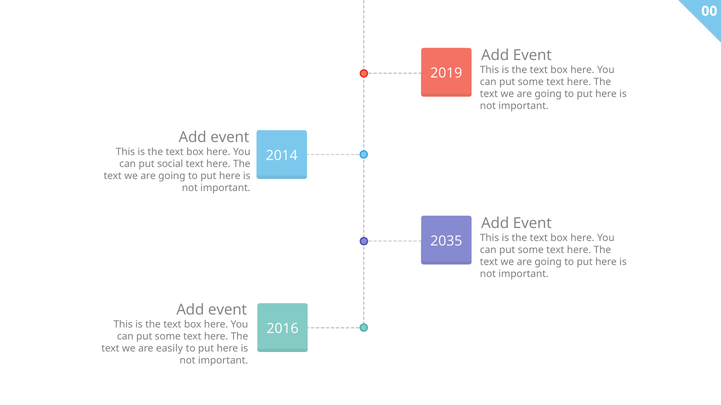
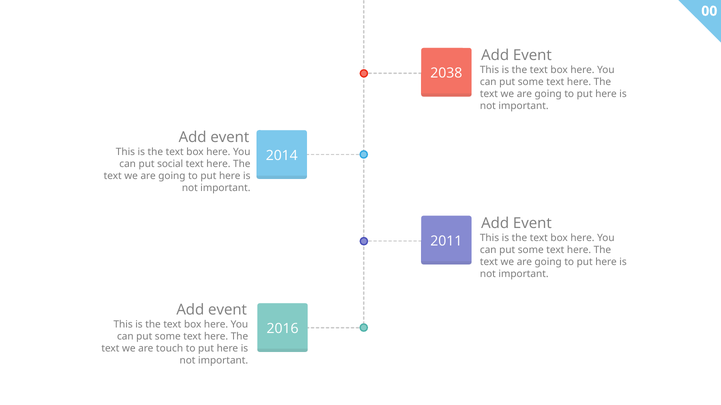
2019: 2019 -> 2038 (446, 73)
2035: 2035 -> 2011 (446, 241)
easily: easily -> touch (170, 349)
